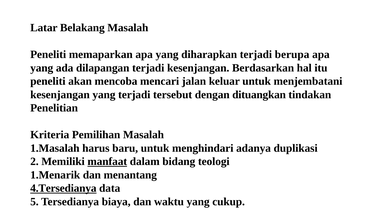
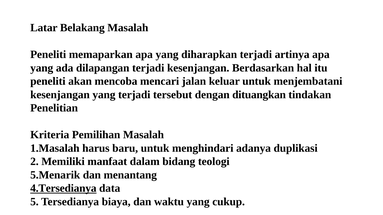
berupa: berupa -> artinya (292, 55)
manfaat underline: present -> none (107, 162)
1.Menarik: 1.Menarik -> 5.Menarik (55, 175)
